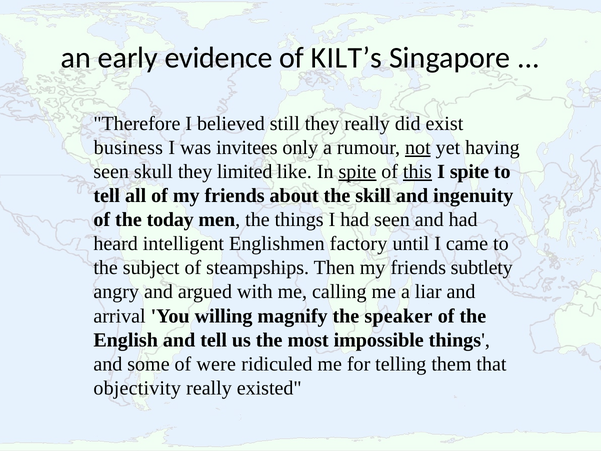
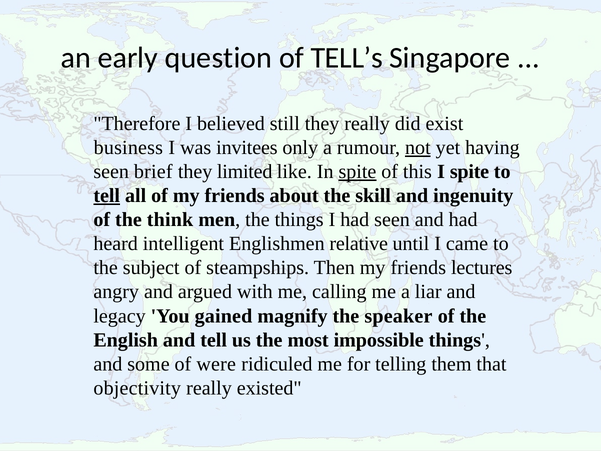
evidence: evidence -> question (218, 58)
KILT’s: KILT’s -> TELL’s (347, 58)
skull: skull -> brief (153, 171)
this underline: present -> none (417, 171)
tell underline: none -> present (107, 196)
today: today -> think (170, 220)
factory: factory -> relative (359, 244)
subtlety: subtlety -> lectures (482, 268)
arrival: arrival -> legacy (120, 316)
willing: willing -> gained (223, 316)
